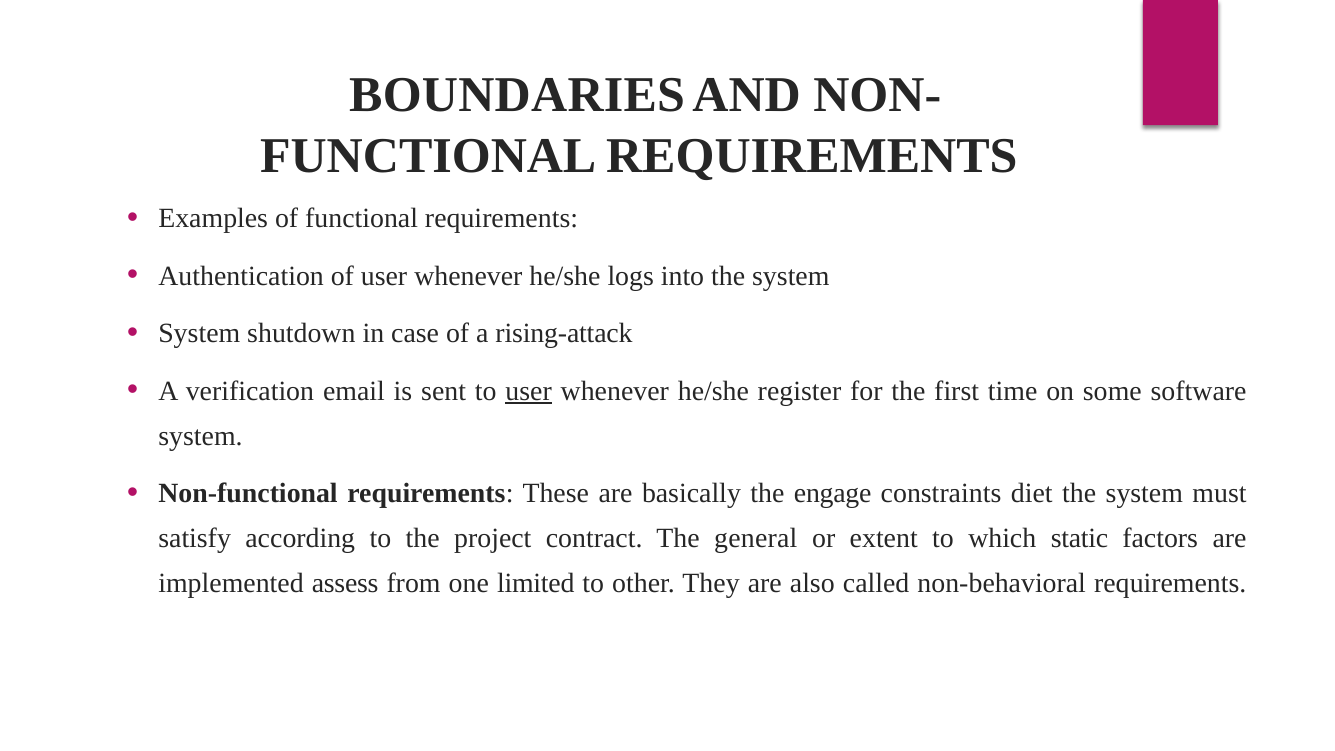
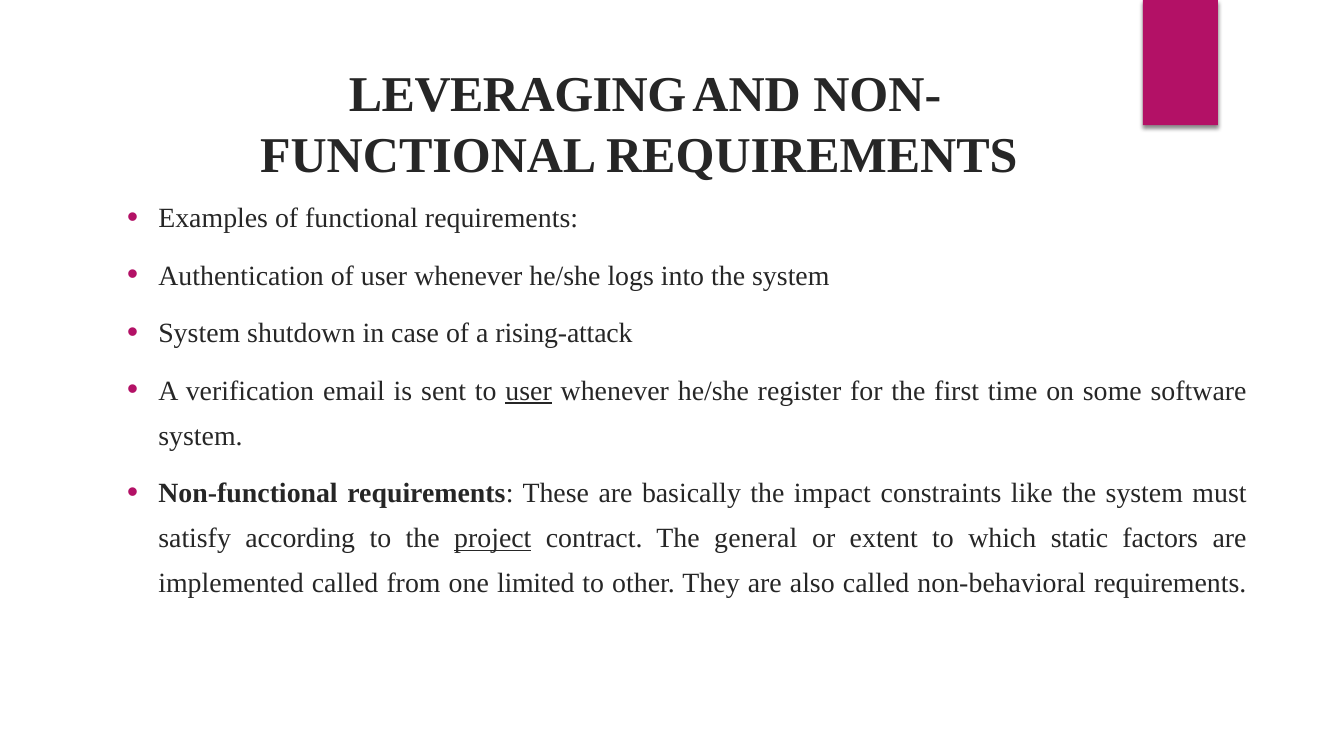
BOUNDARIES: BOUNDARIES -> LEVERAGING (518, 95)
engage: engage -> impact (832, 493)
diet: diet -> like (1032, 493)
project underline: none -> present (493, 539)
implemented assess: assess -> called (345, 584)
